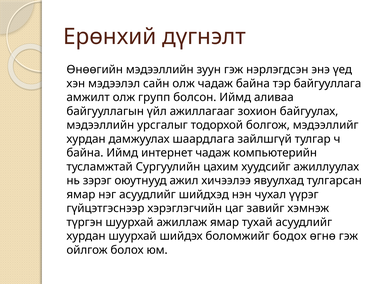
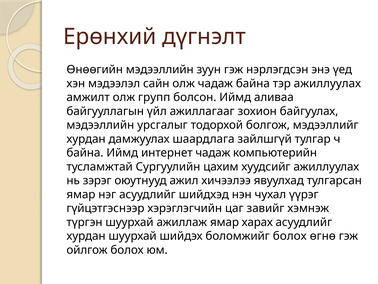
тэр байгууллага: байгууллага -> ажиллуулах (327, 83)
тухай: тухай -> харах (257, 222)
боломжийг бодох: бодох -> болох (290, 236)
